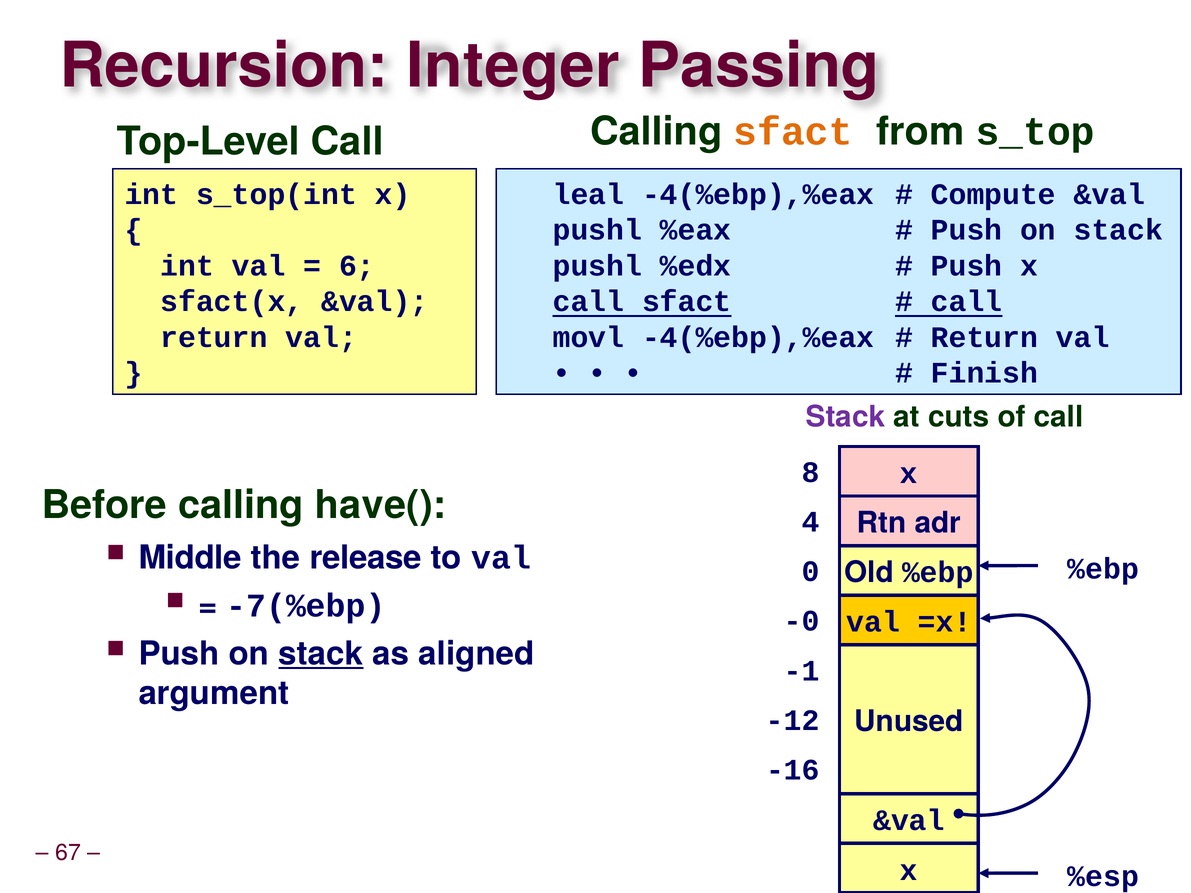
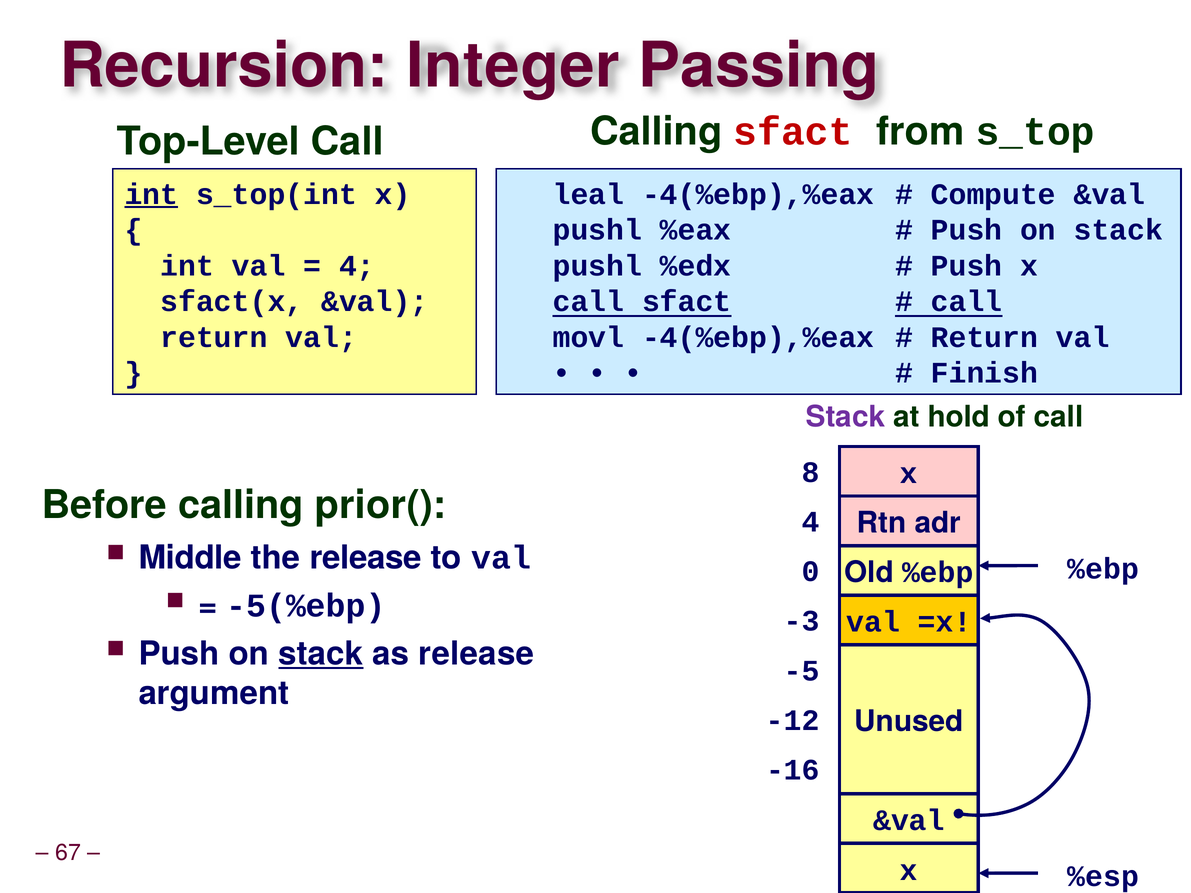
sfact colour: orange -> red (793, 132)
int underline: none -> present (151, 194)
6: 6 -> 4 (357, 266)
cuts: cuts -> hold (959, 417)
have(: have( -> prior( (381, 505)
-7(%ebp: -7(%ebp -> -5(%ebp (306, 606)
-0: -0 -> -3 (802, 621)
as aligned: aligned -> release (476, 654)
-1: -1 -> -5 (802, 671)
